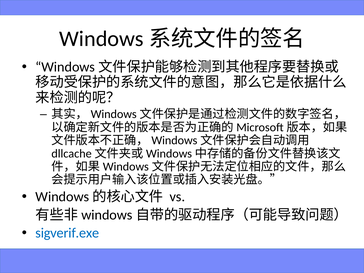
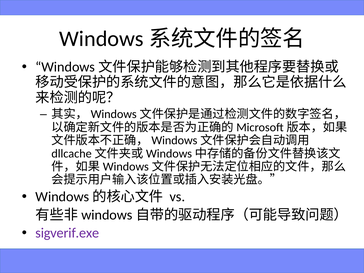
sigverif.exe colour: blue -> purple (67, 233)
